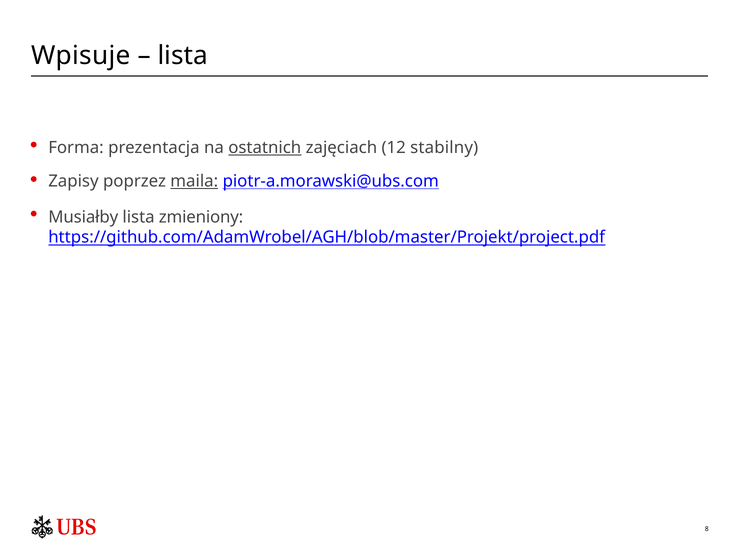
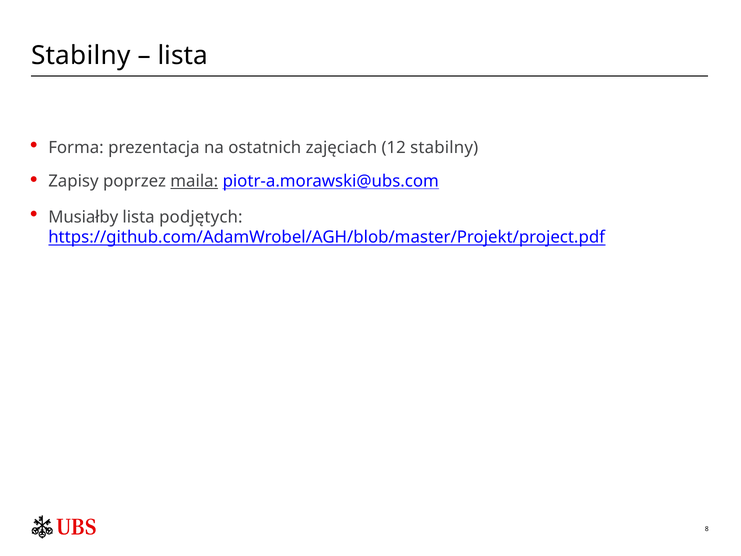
Wpisuje: Wpisuje -> Stabilny (81, 55)
ostatnich underline: present -> none (265, 148)
zmieniony: zmieniony -> podjętych (201, 217)
